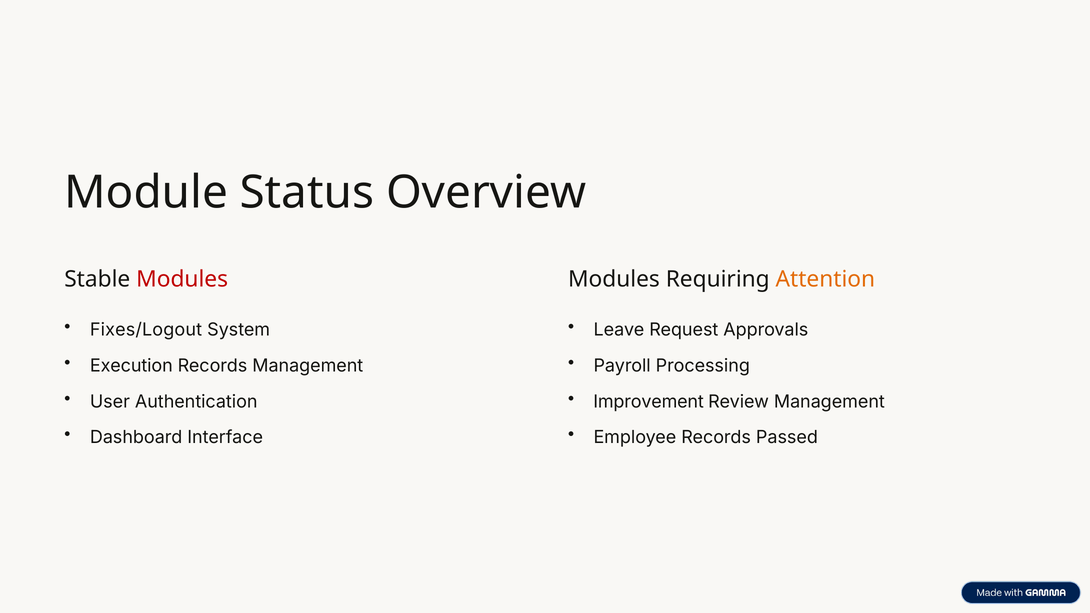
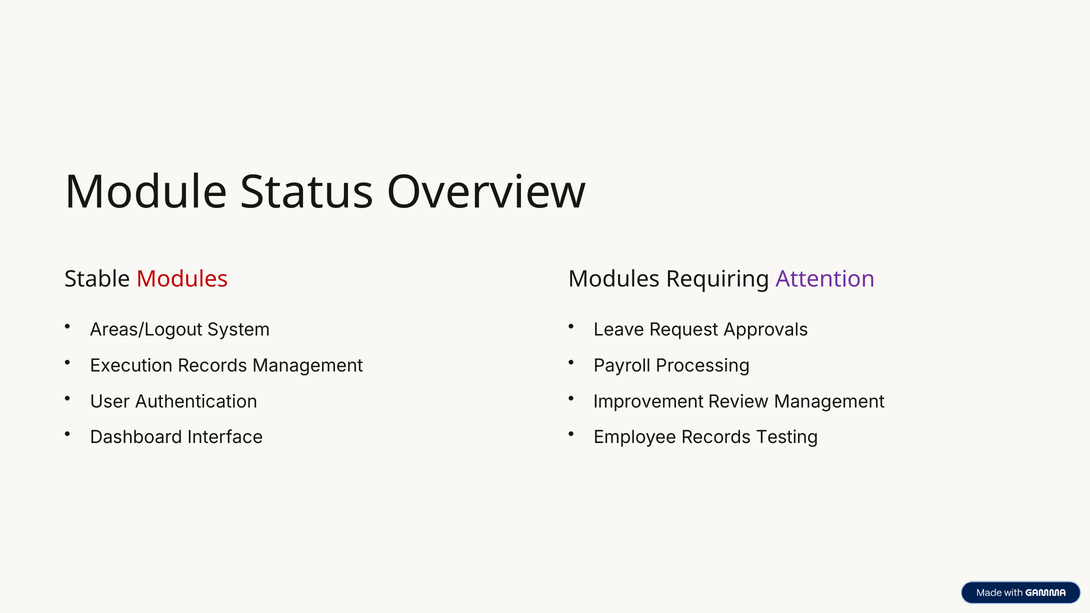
Attention colour: orange -> purple (825, 279)
Fixes/Logout: Fixes/Logout -> Areas/Logout (146, 330)
Passed: Passed -> Testing (787, 438)
